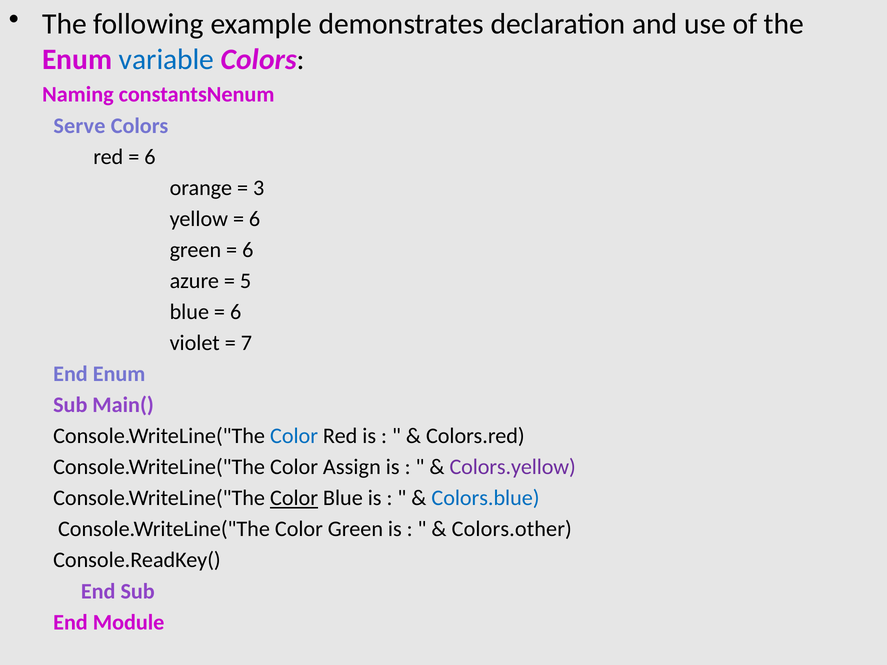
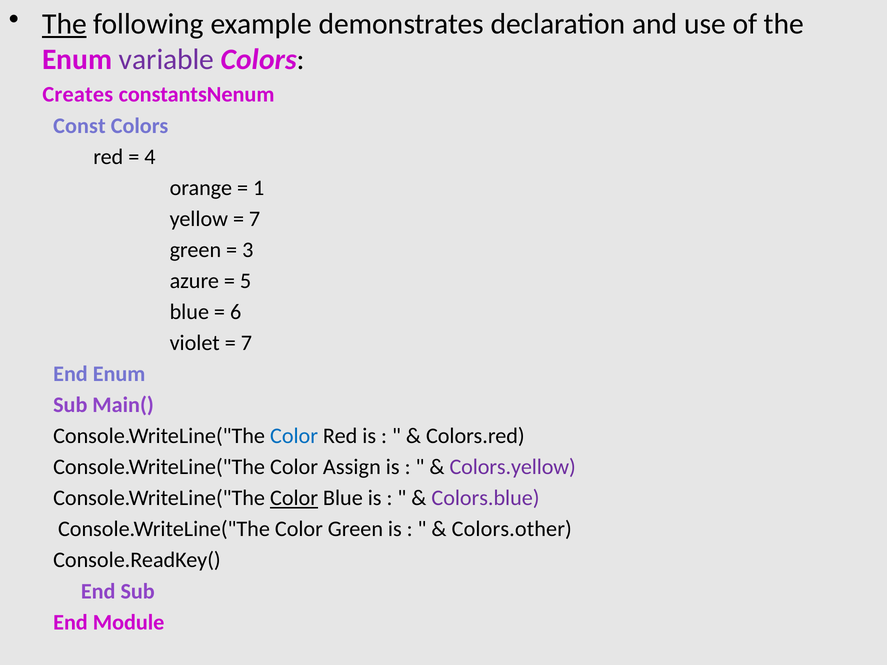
The underline: none -> present (64, 24)
variable colour: blue -> purple (167, 60)
Naming: Naming -> Creates (78, 95)
Serve: Serve -> Const (79, 126)
6: 6 -> 4 (150, 157)
3: 3 -> 1 (259, 188)
6: 6 -> 7 (255, 219)
6: 6 -> 3 (248, 250)
Colors.blue colour: blue -> purple (485, 498)
